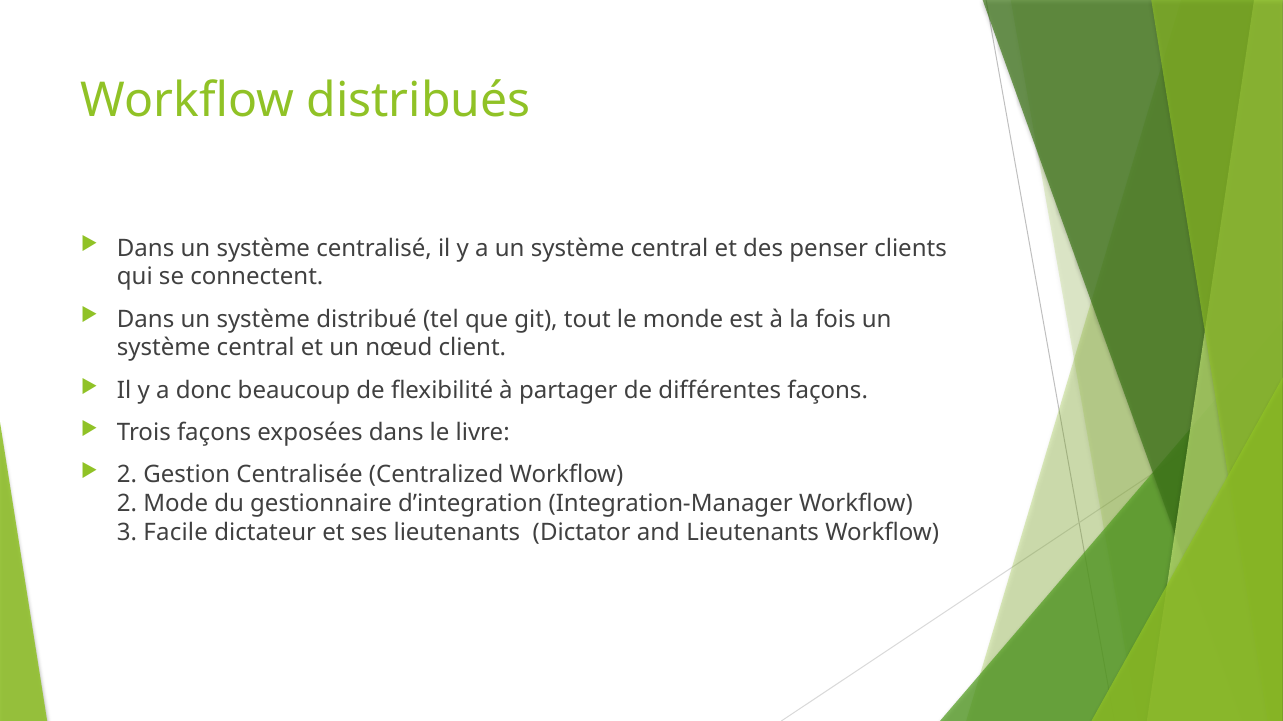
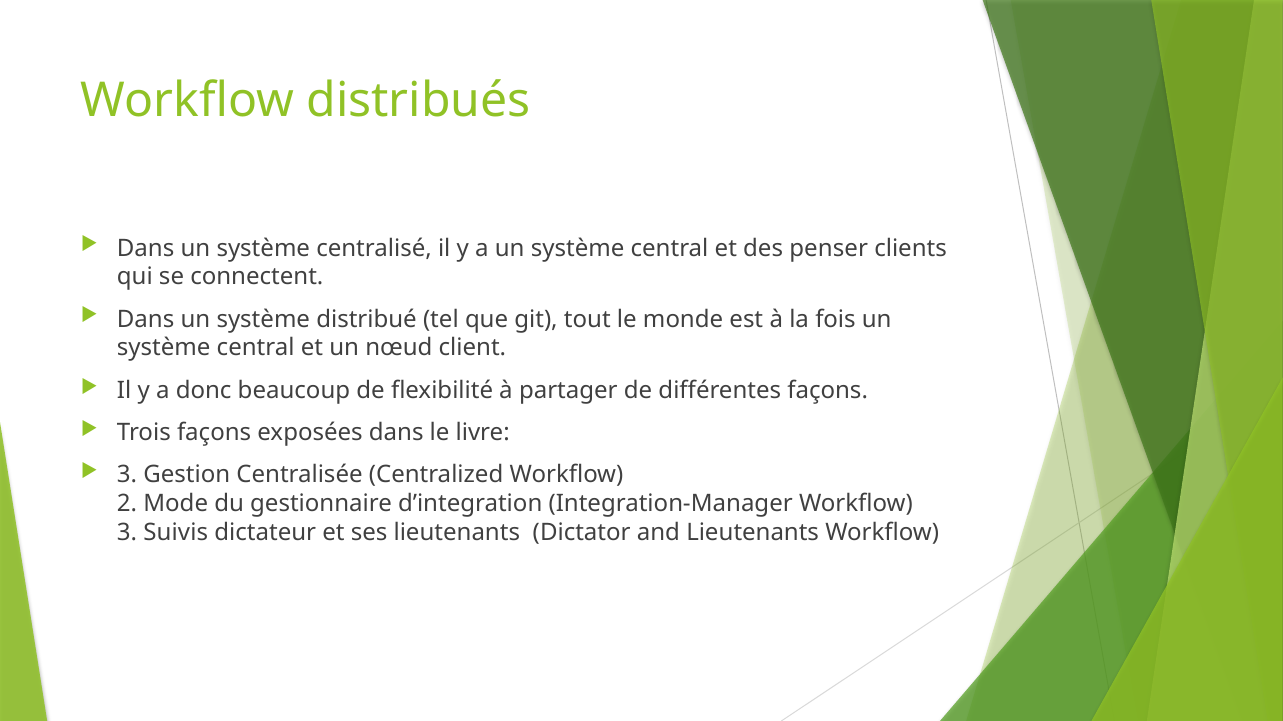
2: 2 -> 3 (127, 475)
Facile: Facile -> Suivis (176, 533)
